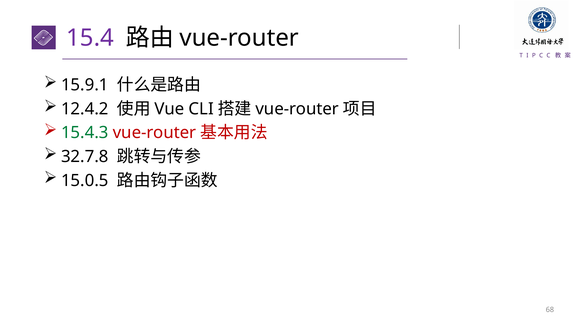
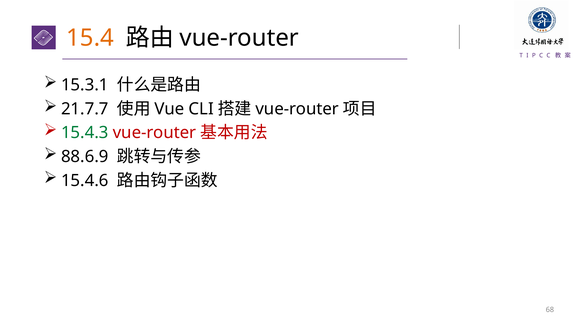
15.4 colour: purple -> orange (90, 38)
15.9.1: 15.9.1 -> 15.3.1 (85, 85)
12.4.2: 12.4.2 -> 21.7.7 (85, 109)
32.7.8: 32.7.8 -> 88.6.9 (85, 156)
15.0.5: 15.0.5 -> 15.4.6 (85, 180)
